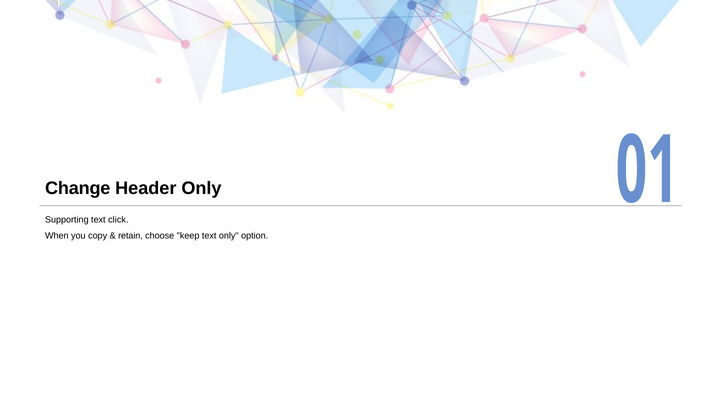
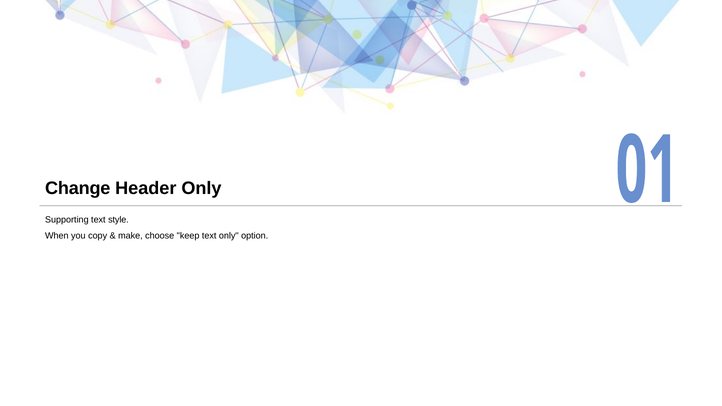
click: click -> style (118, 220)
retain: retain -> make (130, 236)
